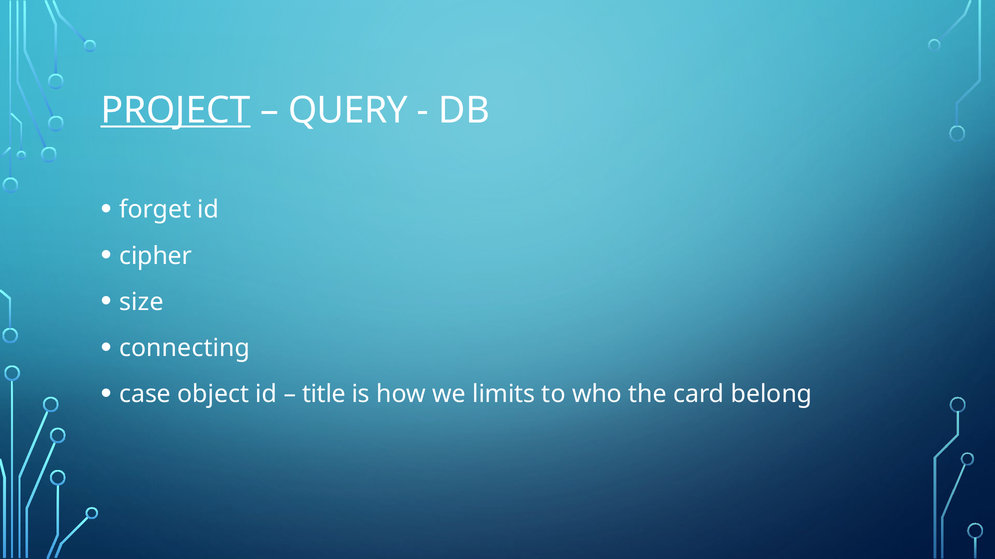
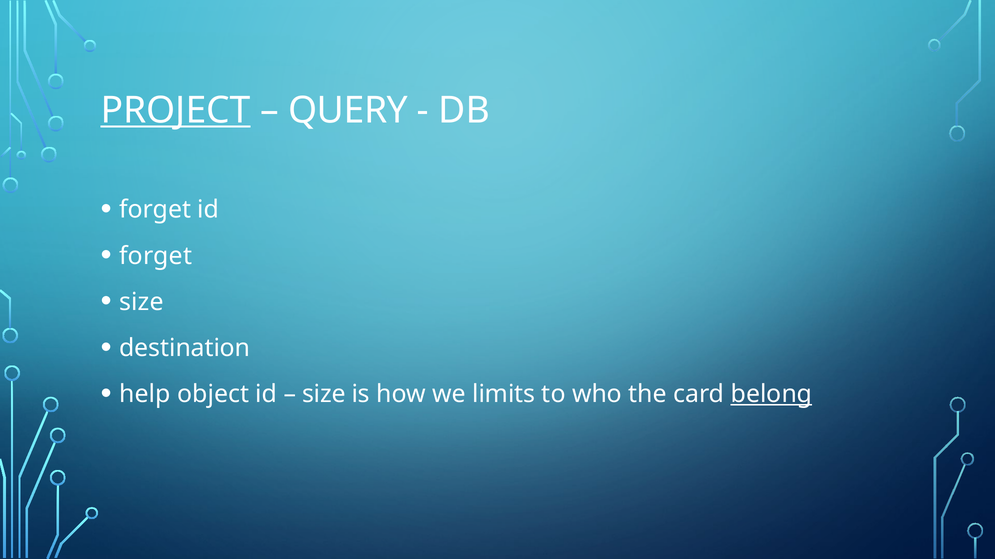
cipher: cipher -> forget (156, 256)
connecting: connecting -> destination (185, 349)
case: case -> help (145, 395)
title: title -> size (324, 395)
belong underline: none -> present (771, 395)
